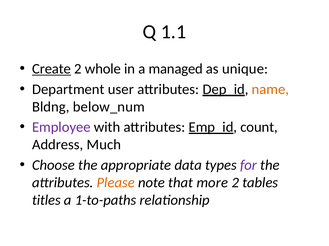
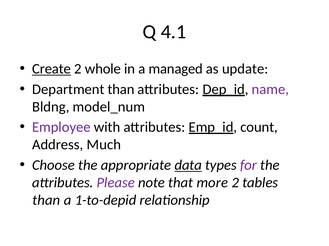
1.1: 1.1 -> 4.1 (173, 32)
unique: unique -> update (245, 69)
Department user: user -> than (121, 89)
name colour: orange -> purple (270, 89)
below_num: below_num -> model_num (109, 107)
data underline: none -> present (188, 166)
Please colour: orange -> purple (116, 183)
titles: titles -> than (46, 201)
1-to-paths: 1-to-paths -> 1-to-depid (106, 201)
